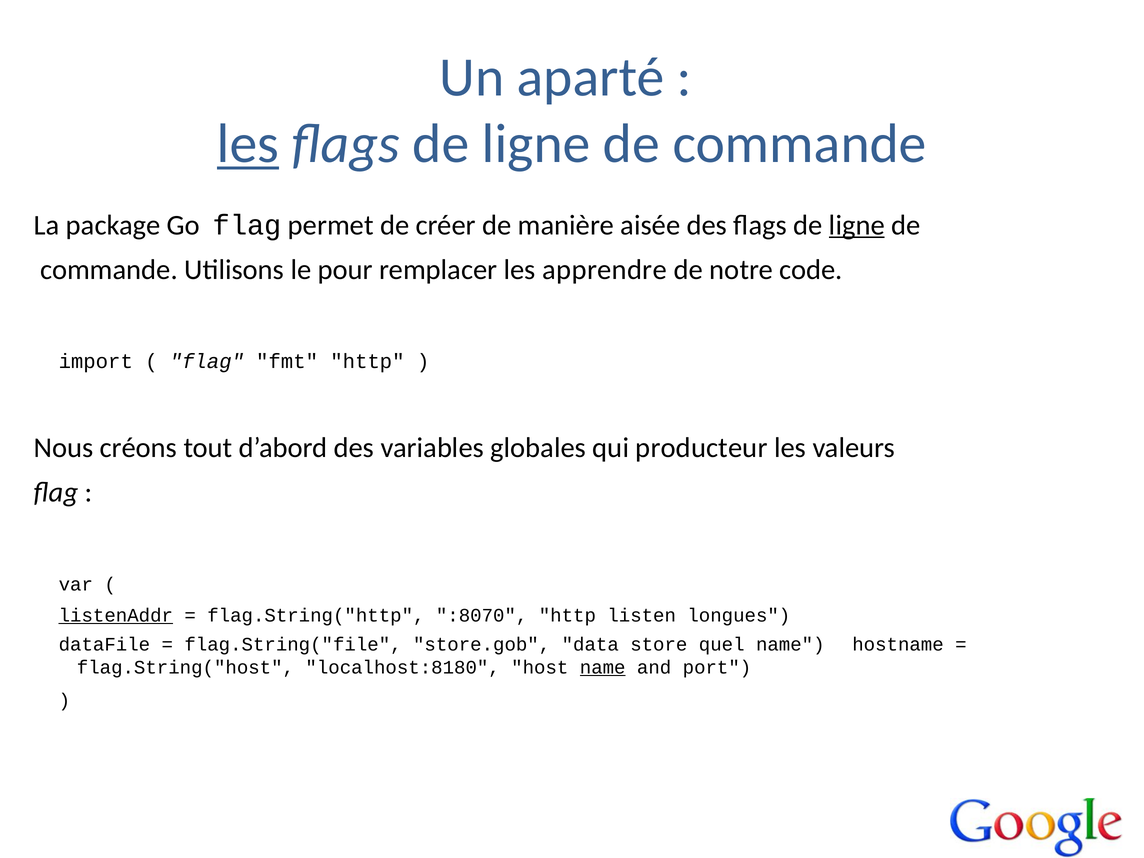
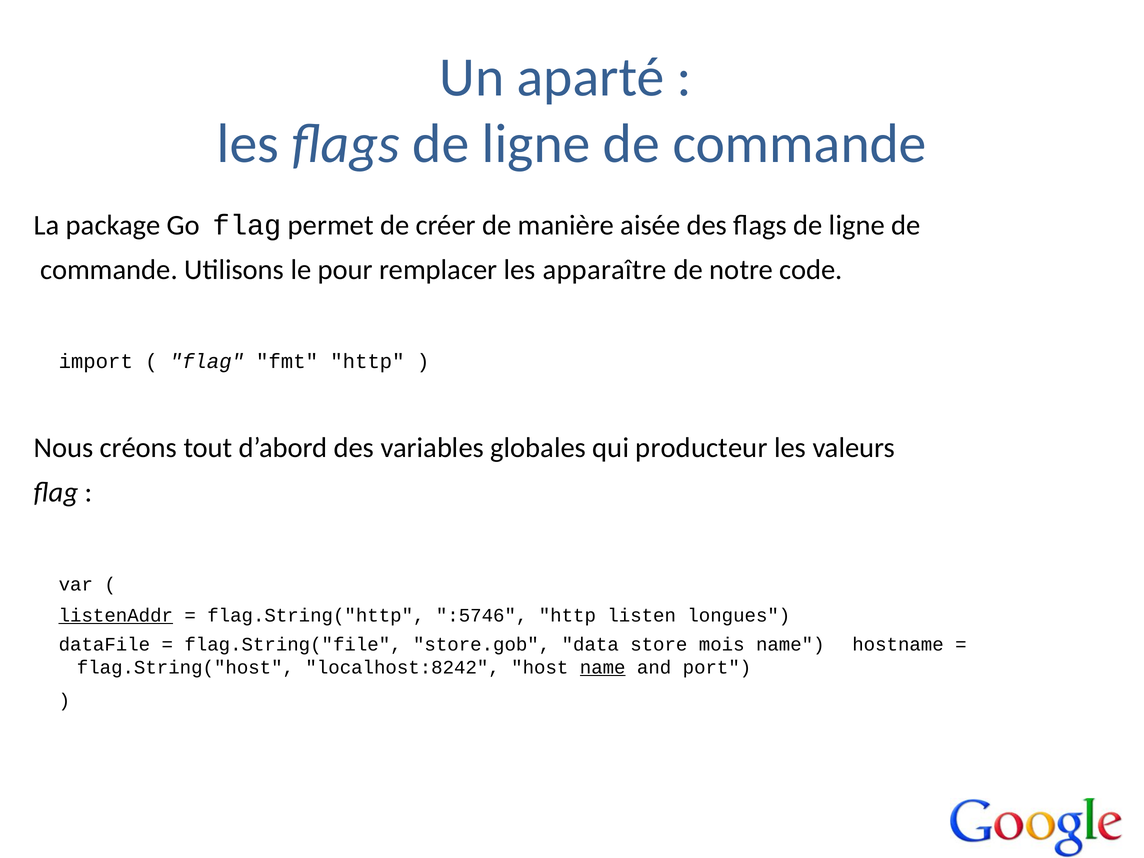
les underline: present -> none (248, 144)
ligne underline: present -> none (857, 225)
apprendre: apprendre -> apparaître (605, 270)
:8070: :8070 -> :5746 (482, 615)
quel: quel -> mois (722, 645)
localhost:8180: localhost:8180 -> localhost:8242 (403, 667)
